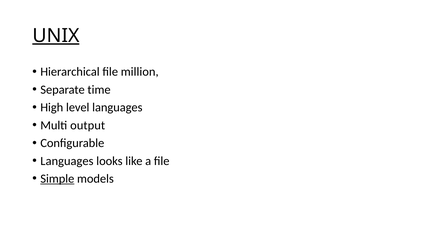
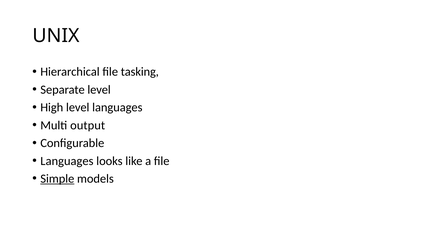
UNIX underline: present -> none (56, 36)
million: million -> tasking (140, 72)
Separate time: time -> level (99, 90)
